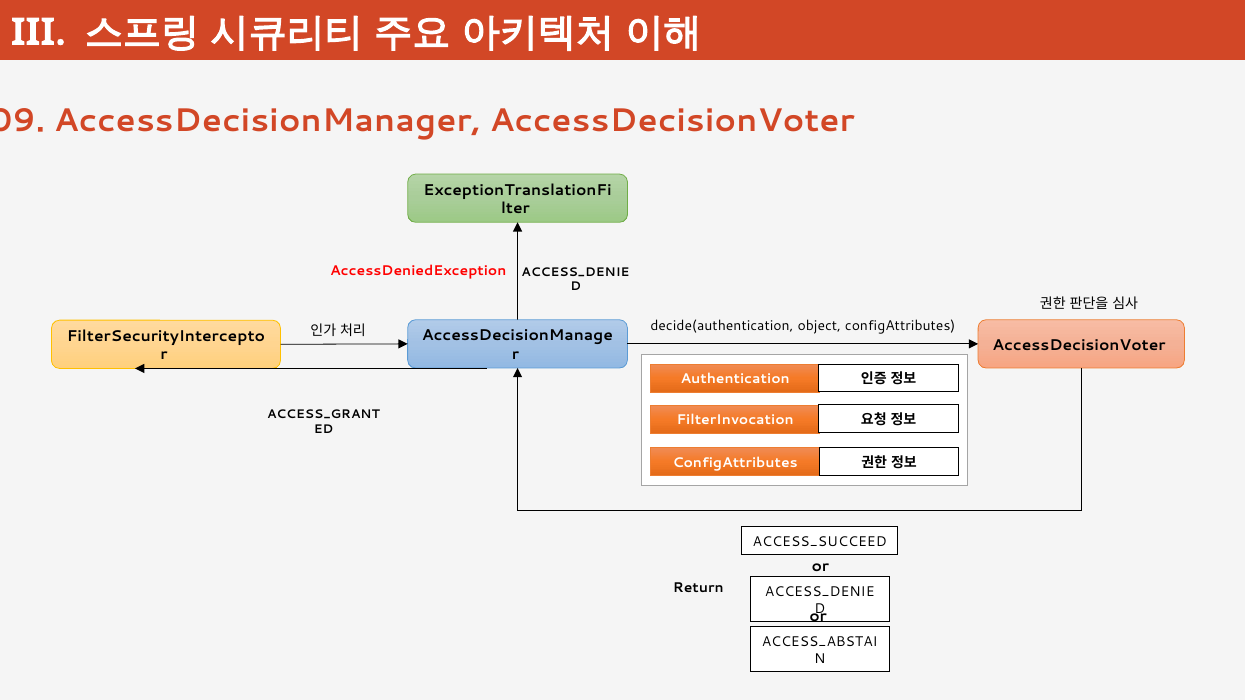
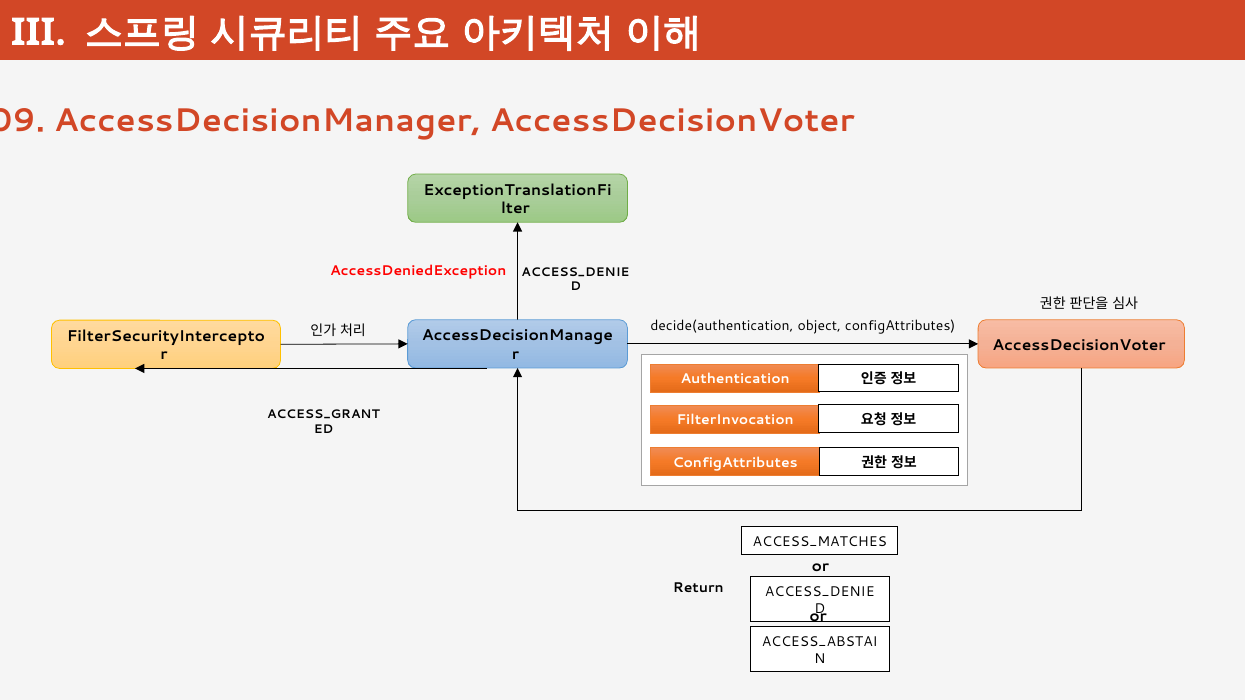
ACCESS_SUCCEED: ACCESS_SUCCEED -> ACCESS_MATCHES (820, 542)
